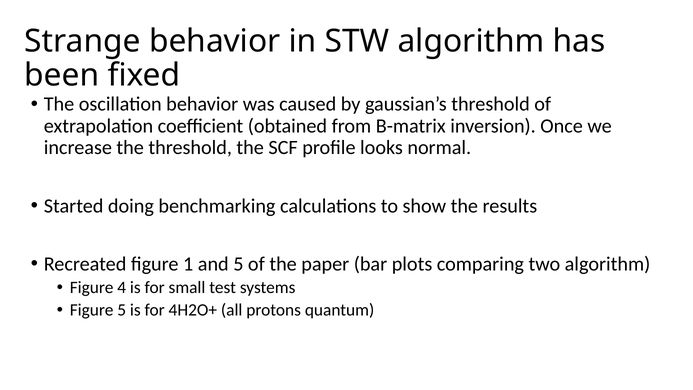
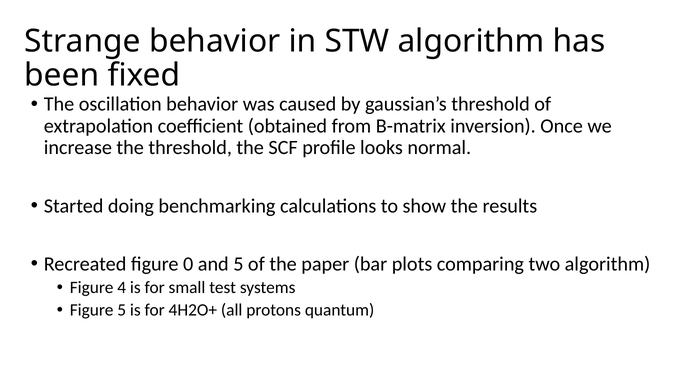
1: 1 -> 0 (188, 264)
